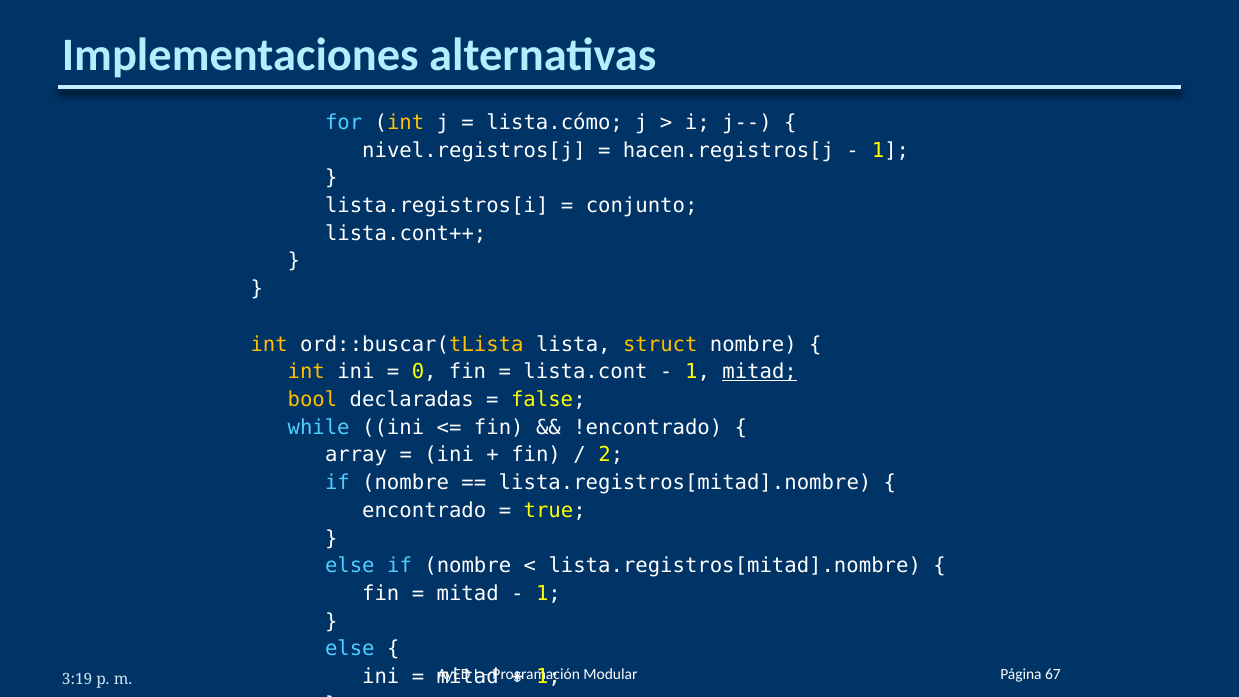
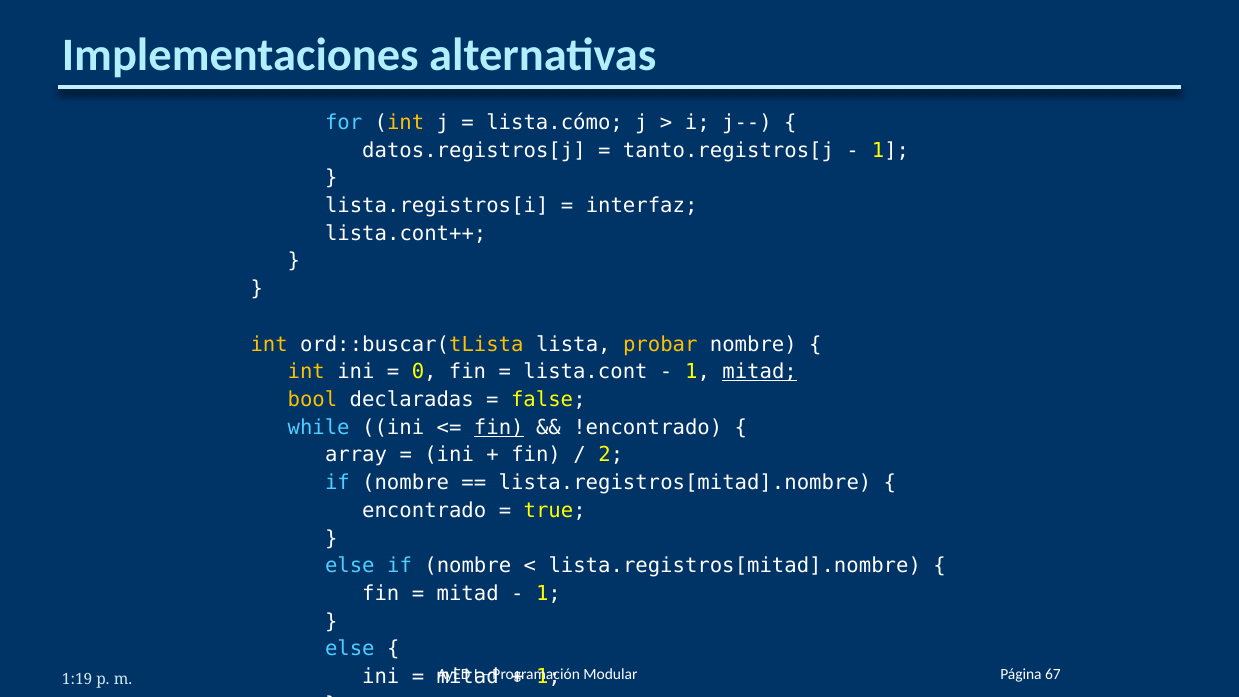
nivel.registros[j: nivel.registros[j -> datos.registros[j (474, 150)
hacen.registros[j: hacen.registros[j -> tanto.registros[j (728, 150)
conjunto: conjunto -> interfaz (642, 206)
struct: struct -> probar (660, 344)
fin underline: none -> present (499, 427)
3:19: 3:19 -> 1:19 (77, 680)
